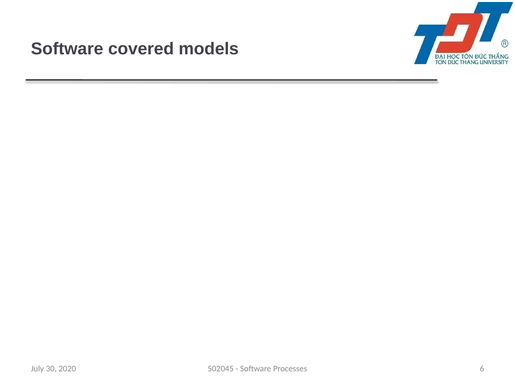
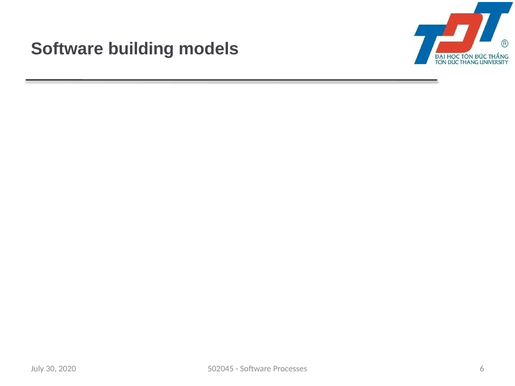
covered: covered -> building (141, 49)
